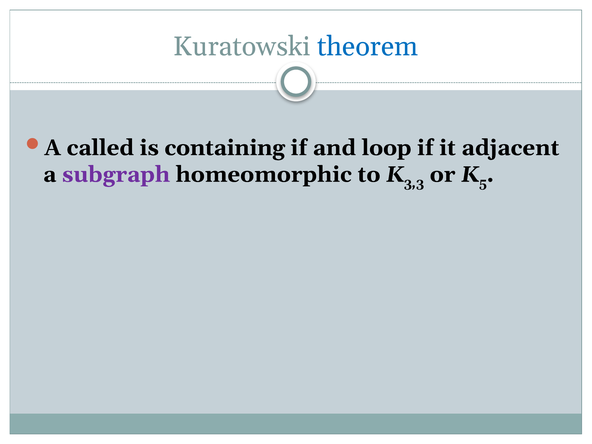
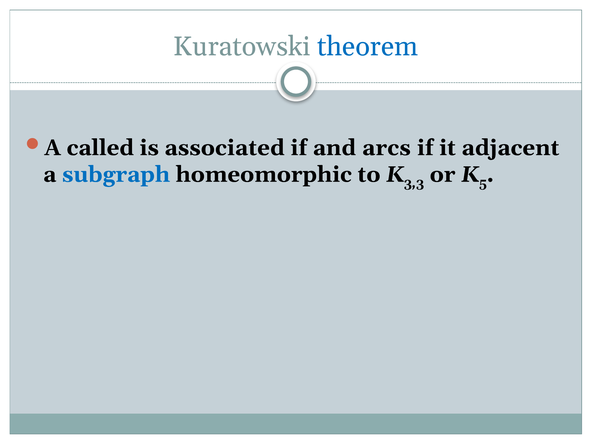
containing: containing -> associated (225, 148)
loop: loop -> arcs (386, 148)
subgraph colour: purple -> blue (116, 174)
